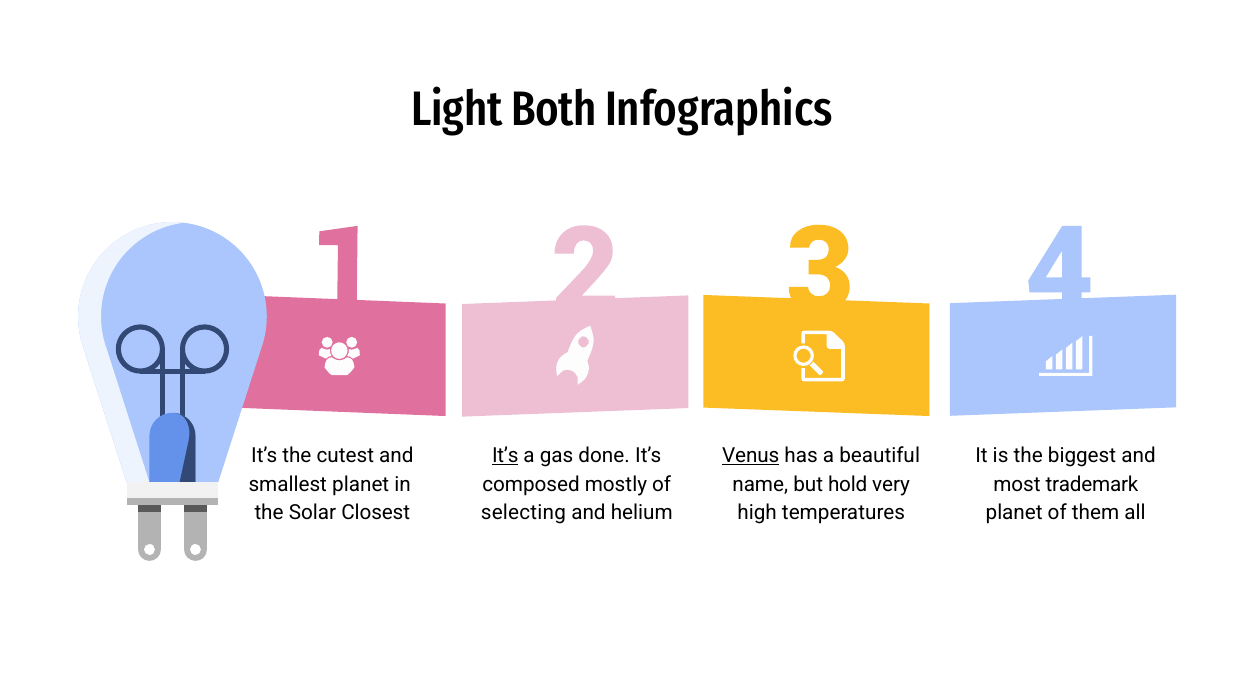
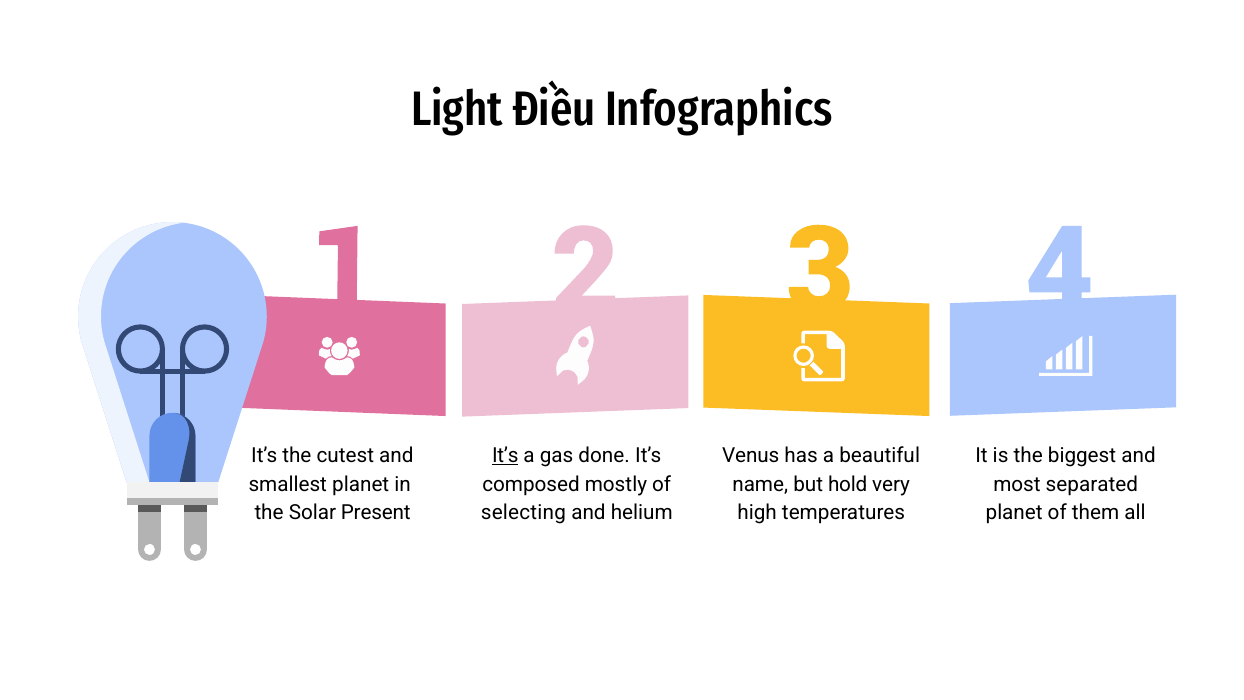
Both: Both -> Điều (554, 109)
Venus underline: present -> none (751, 456)
trademark: trademark -> separated (1092, 484)
Closest: Closest -> Present (376, 513)
